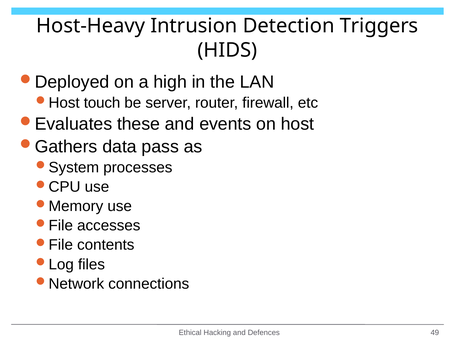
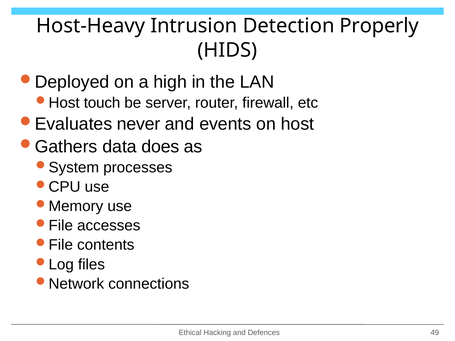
Triggers: Triggers -> Properly (379, 26)
these: these -> never (139, 124)
pass: pass -> does (160, 147)
